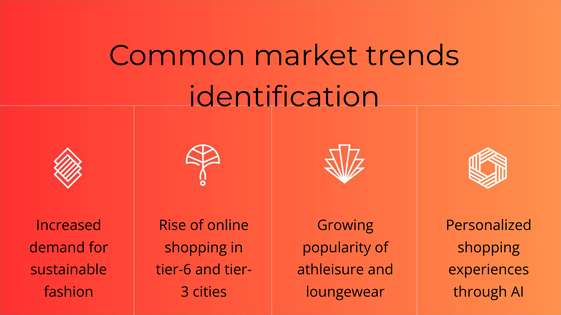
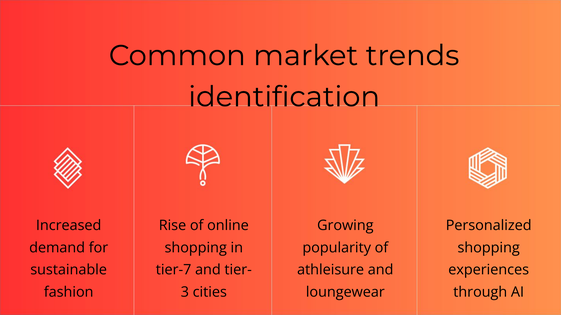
tier-6: tier-6 -> tier-7 (174, 270)
